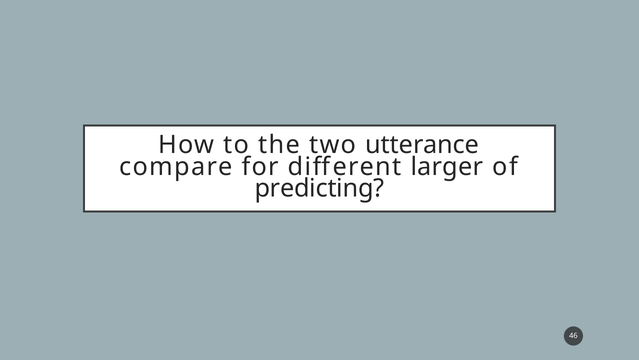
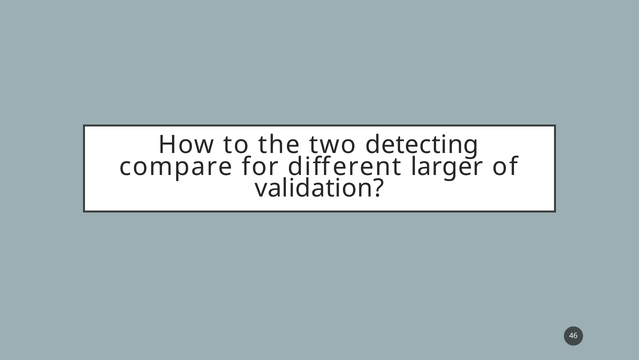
utterance: utterance -> detecting (422, 145)
predicting: predicting -> validation (319, 188)
